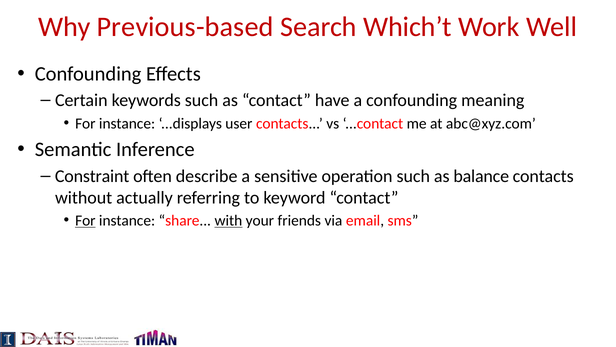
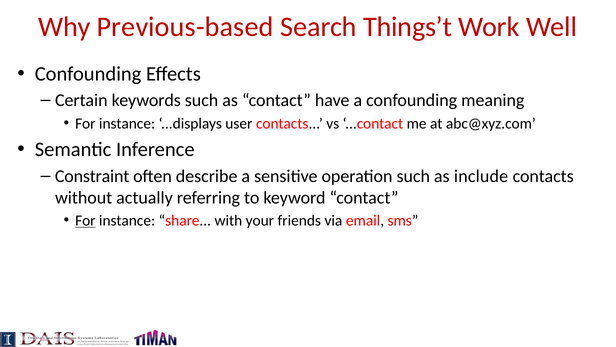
Which’t: Which’t -> Things’t (408, 27)
balance: balance -> include (481, 176)
with underline: present -> none (228, 220)
